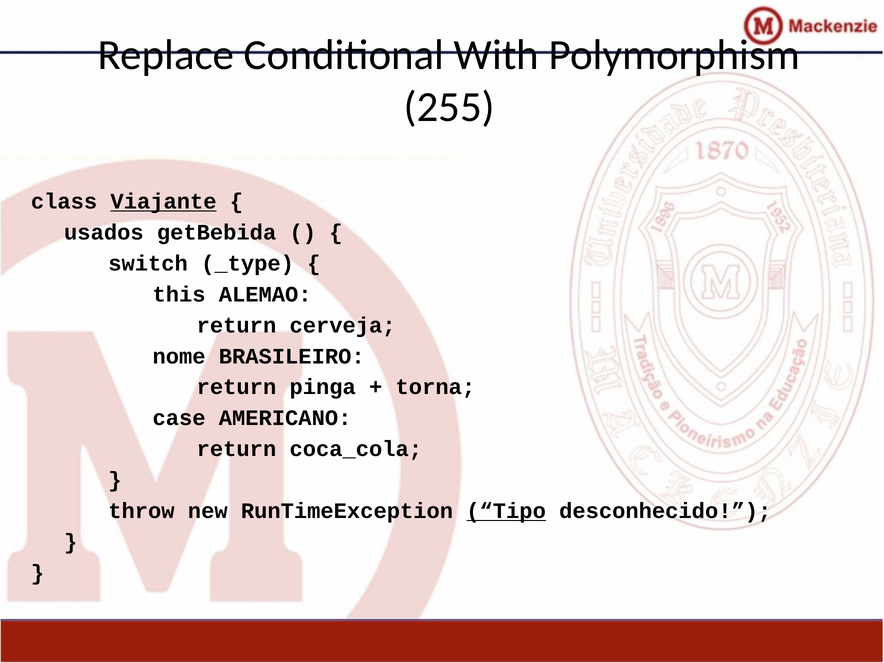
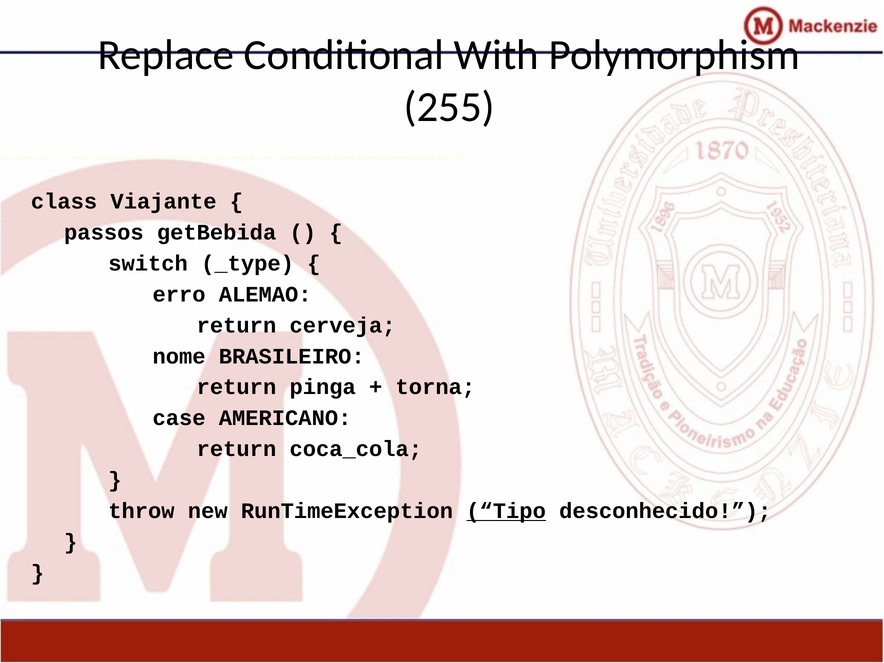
Viajante underline: present -> none (164, 202)
usados: usados -> passos (104, 233)
this: this -> erro (179, 294)
